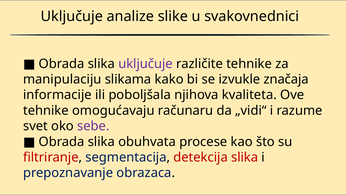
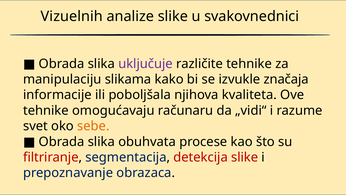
Uključuje: Uključuje -> Vizuelnih (72, 16)
sebe colour: purple -> orange (93, 126)
detekcija slika: slika -> slike (245, 157)
